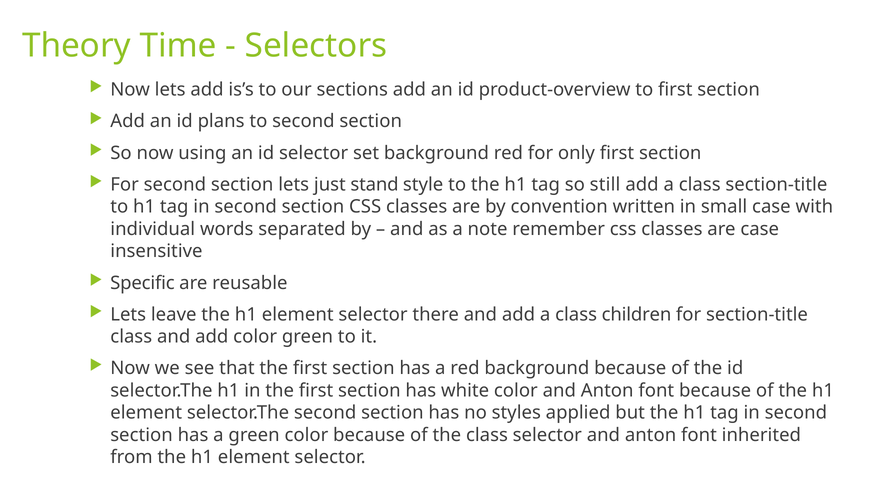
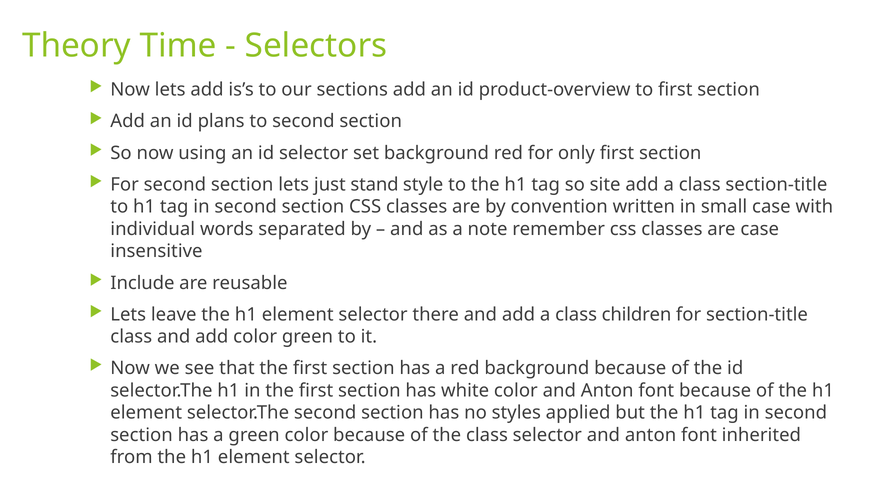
still: still -> site (605, 184)
Specific: Specific -> Include (142, 283)
